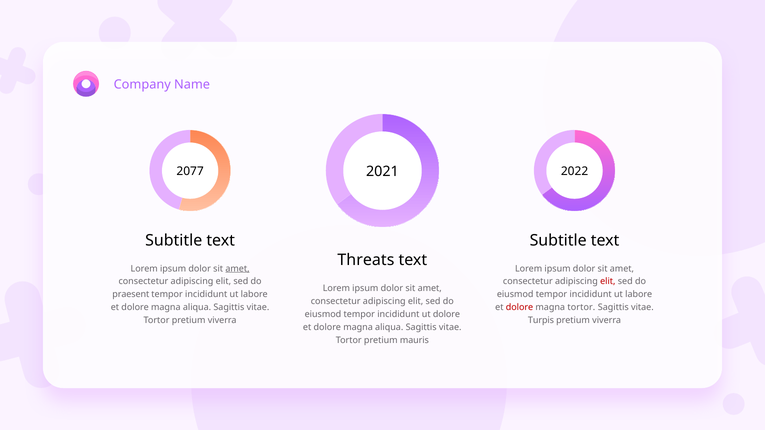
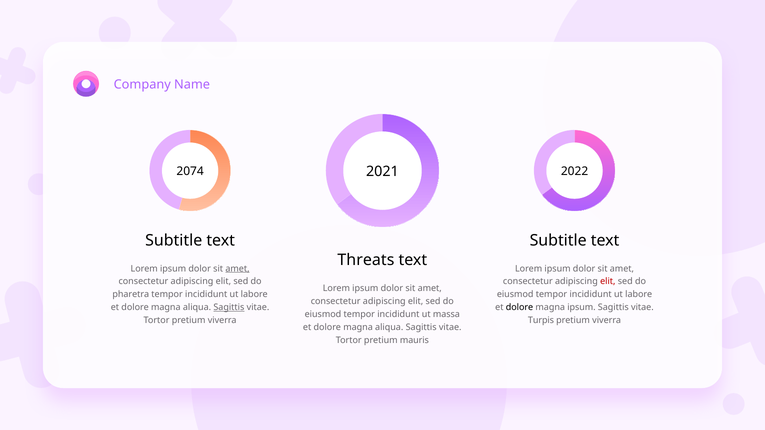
2077: 2077 -> 2074 (190, 172)
praesent: praesent -> pharetra (131, 295)
Sagittis underline: none -> present (229, 308)
dolore colour: red -> black (519, 308)
magna tortor: tortor -> ipsum (581, 308)
ut dolore: dolore -> massa (446, 315)
